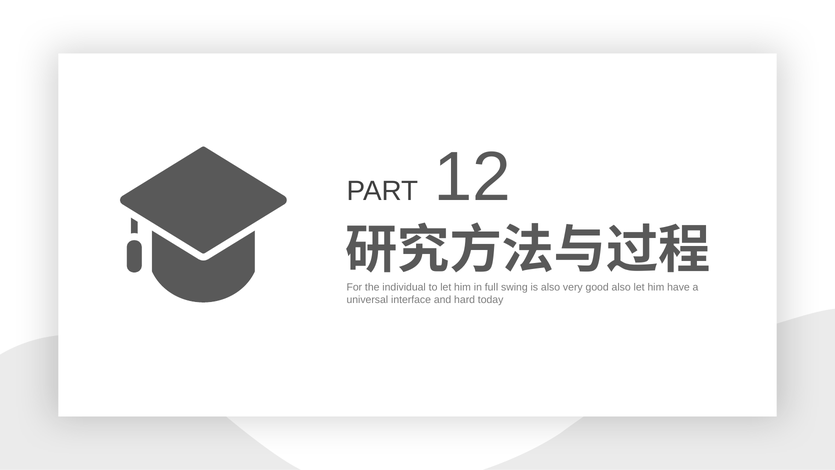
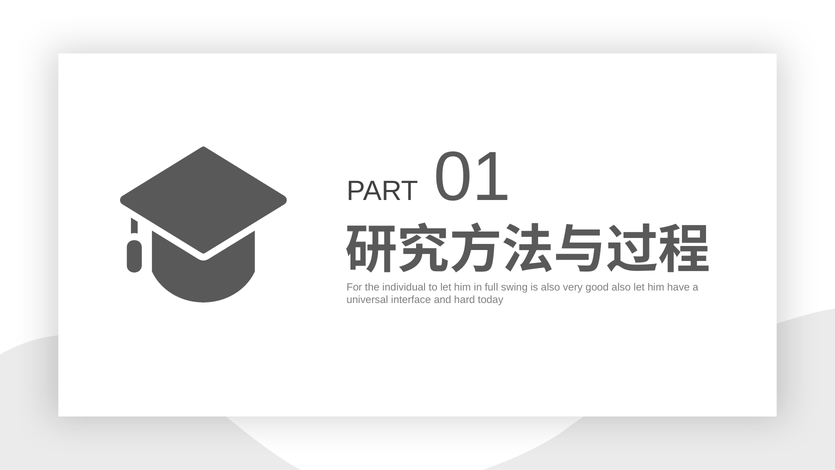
12: 12 -> 01 (472, 177)
